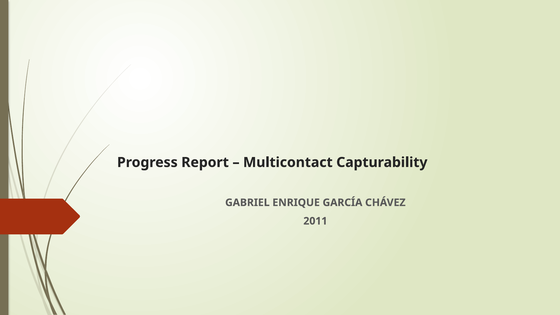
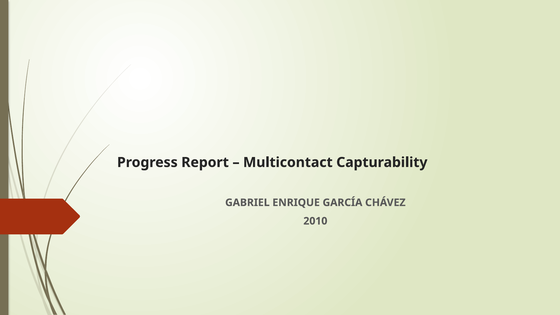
2011: 2011 -> 2010 (315, 221)
